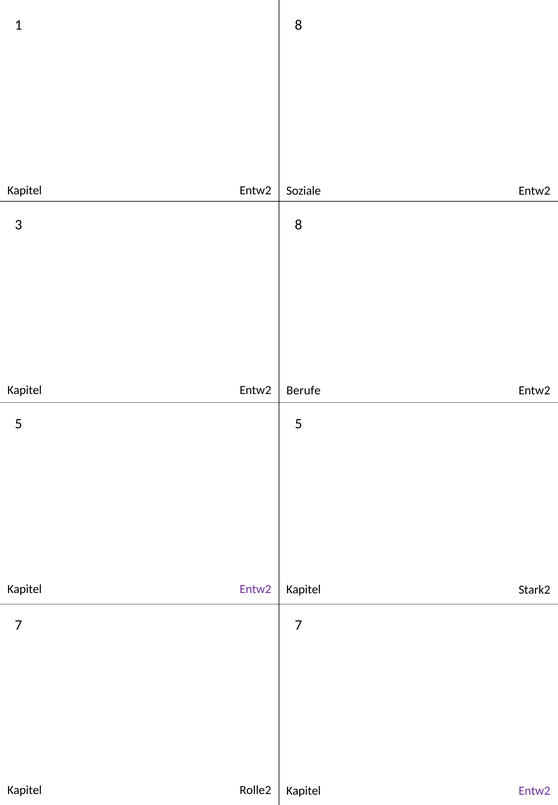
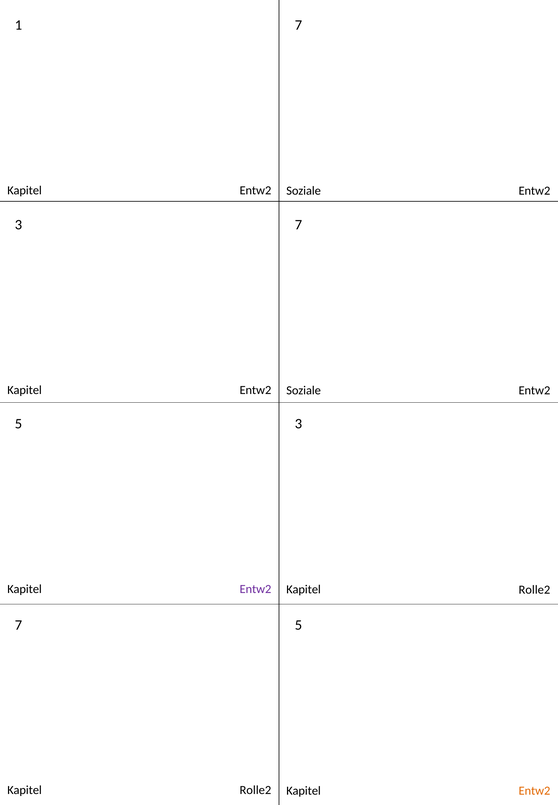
1 8: 8 -> 7 (298, 25)
3 8: 8 -> 7 (298, 225)
Berufe: Berufe -> Soziale (304, 391)
5 5: 5 -> 3 (298, 424)
Stark2: Stark2 -> Rolle2 (534, 590)
7 7: 7 -> 5 (298, 626)
Entw2 colour: purple -> orange (534, 792)
